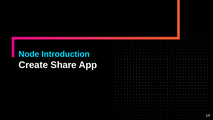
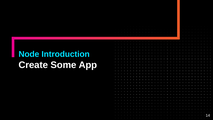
Share: Share -> Some (64, 65)
